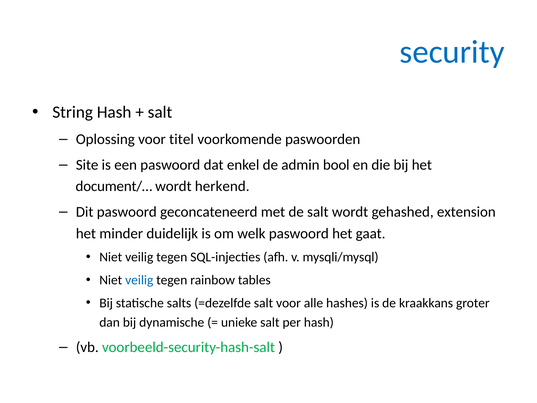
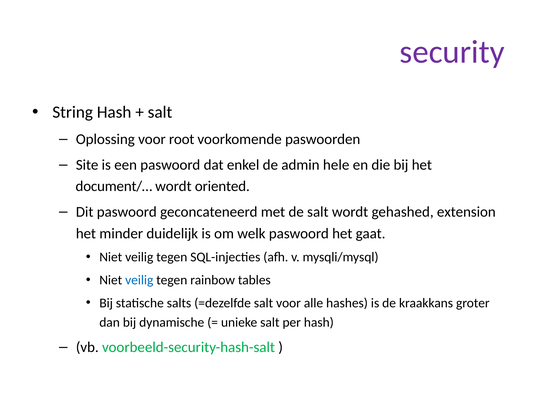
security colour: blue -> purple (452, 52)
titel: titel -> root (182, 139)
bool: bool -> hele (336, 165)
herkend: herkend -> oriented (222, 186)
